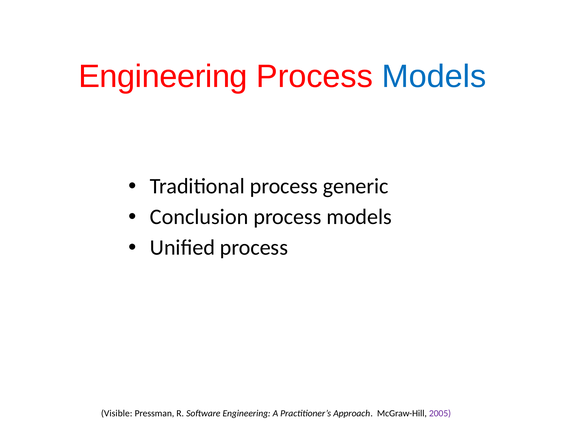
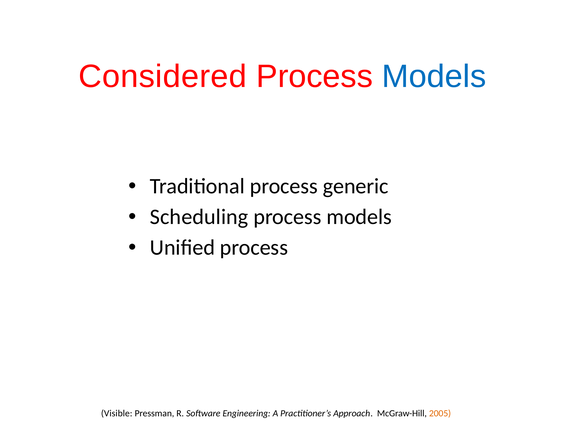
Engineering: Engineering -> Considered (163, 77)
Conclusion: Conclusion -> Scheduling (199, 217)
2005 colour: purple -> orange (440, 413)
